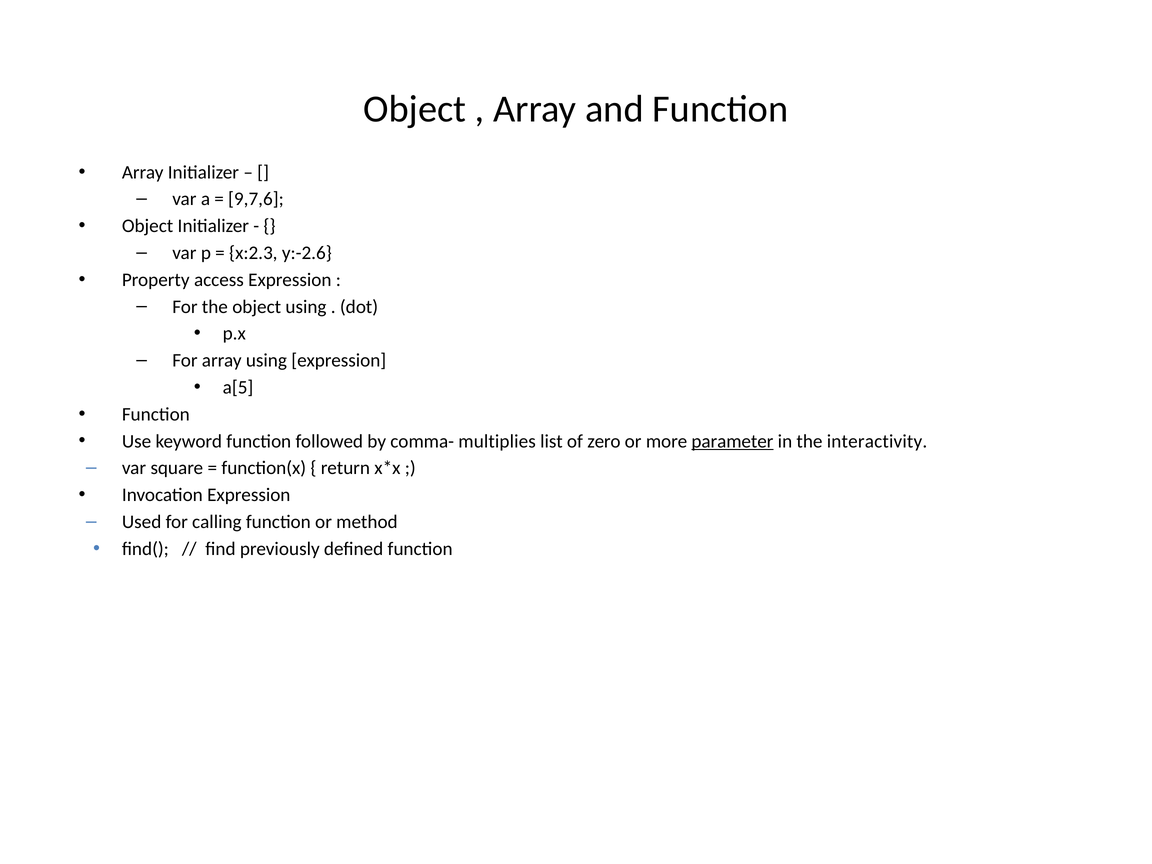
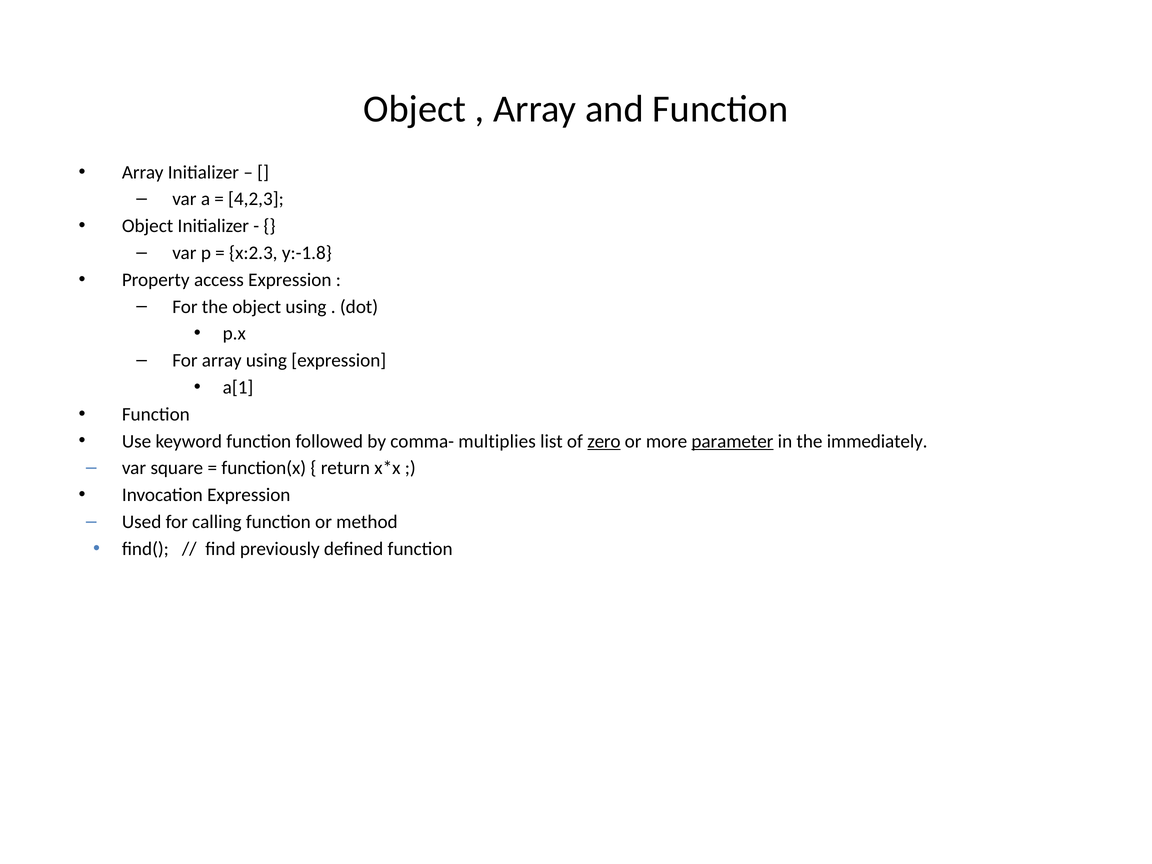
9,7,6: 9,7,6 -> 4,2,3 (256, 199)
y:-2.6: y:-2.6 -> y:-1.8 (307, 253)
a[5: a[5 -> a[1 (238, 387)
zero underline: none -> present (604, 441)
interactivity: interactivity -> immediately (877, 441)
